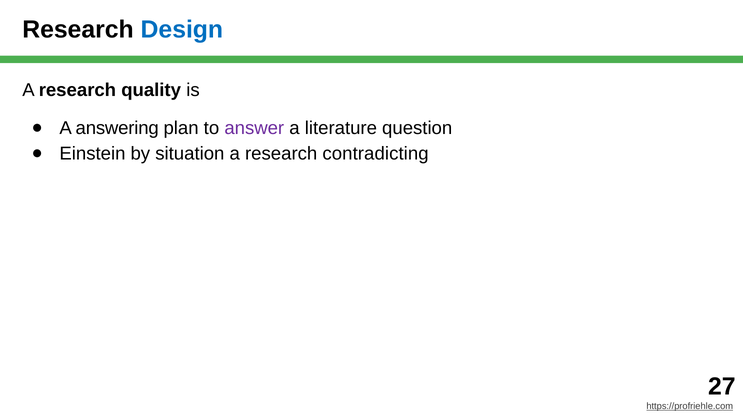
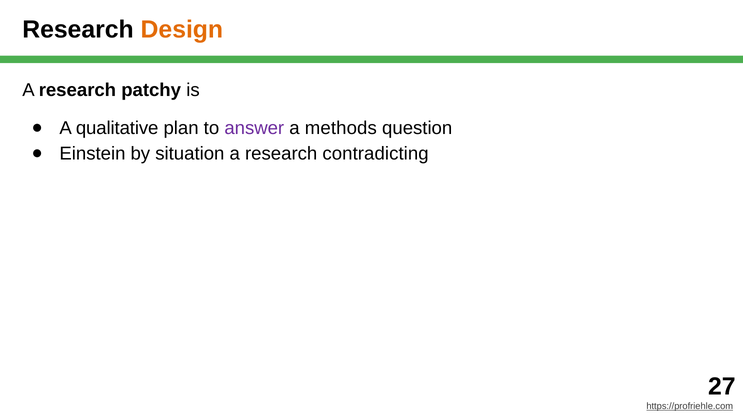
Design colour: blue -> orange (182, 30)
quality: quality -> patchy (151, 90)
answering: answering -> qualitative (117, 128)
literature: literature -> methods (341, 128)
